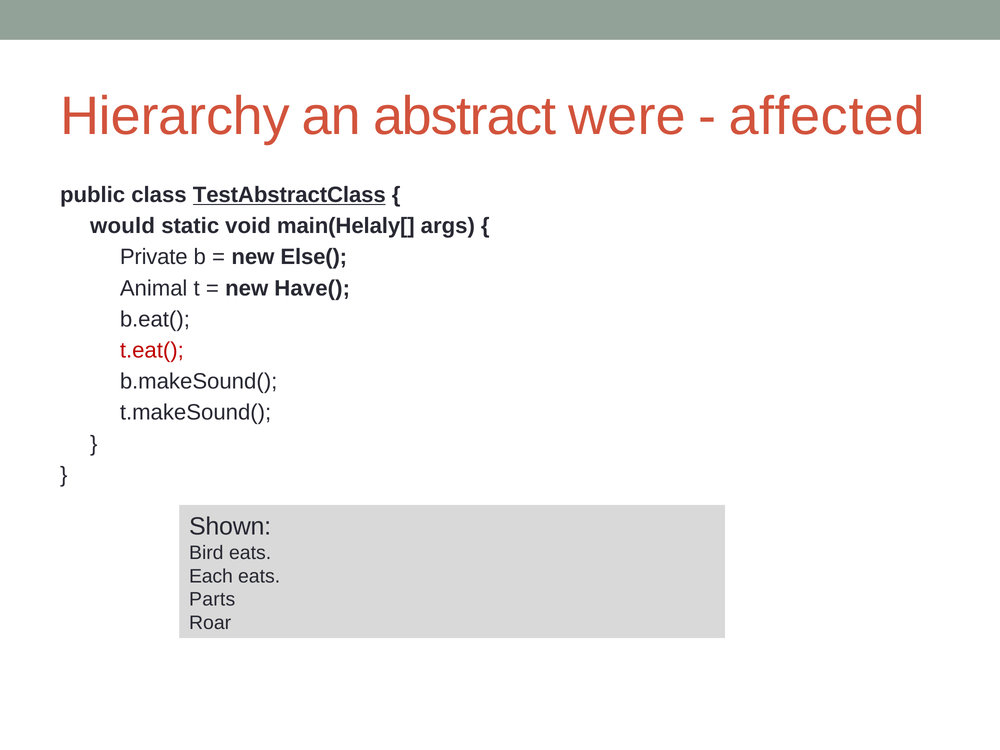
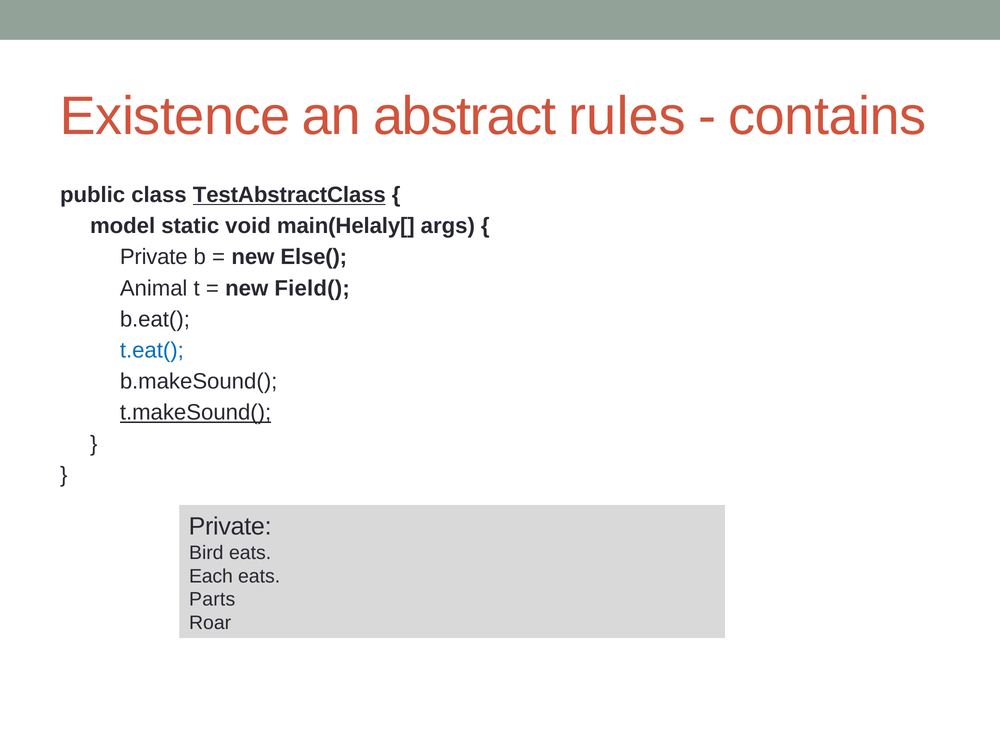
Hierarchy: Hierarchy -> Existence (175, 116)
were: were -> rules (627, 116)
affected: affected -> contains (827, 116)
would: would -> model (123, 226)
Have(: Have( -> Field( (312, 288)
t.eat( colour: red -> blue (152, 350)
t.makeSound( underline: none -> present (196, 413)
Shown: Shown -> Private (230, 527)
